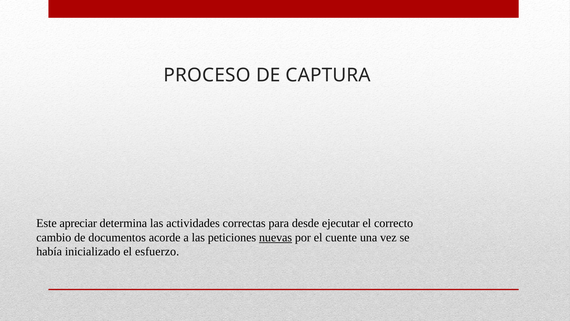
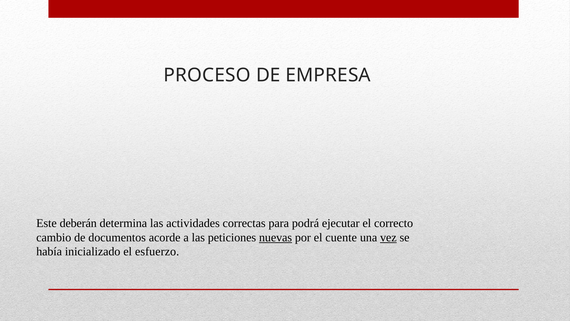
CAPTURA: CAPTURA -> EMPRESA (328, 75)
apreciar: apreciar -> deberán (78, 223)
desde: desde -> podrá (305, 223)
vez underline: none -> present (388, 237)
